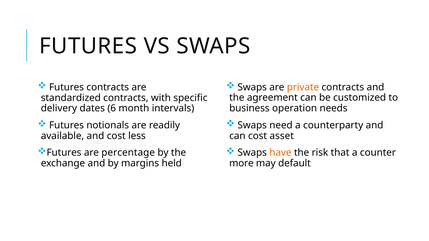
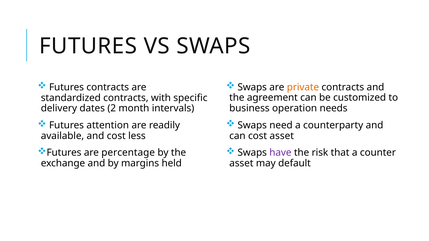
6: 6 -> 2 (112, 109)
notionals: notionals -> attention (108, 125)
have colour: orange -> purple (280, 153)
more: more -> asset (241, 163)
